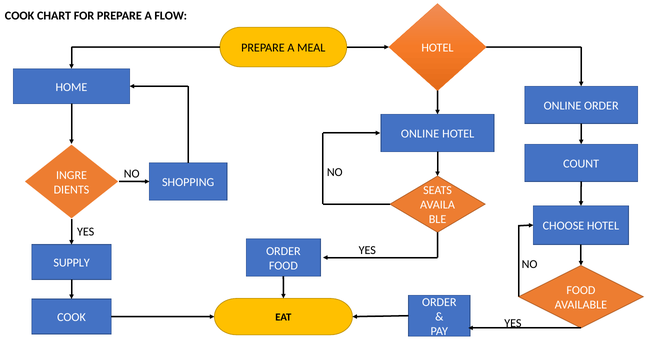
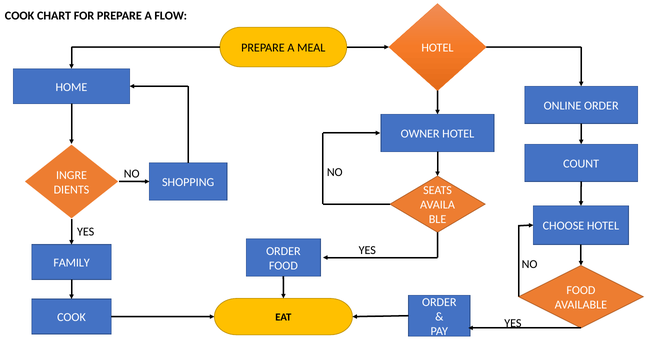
ONLINE: ONLINE -> OWNER (420, 134)
SUPPLY: SUPPLY -> FAMILY (72, 263)
